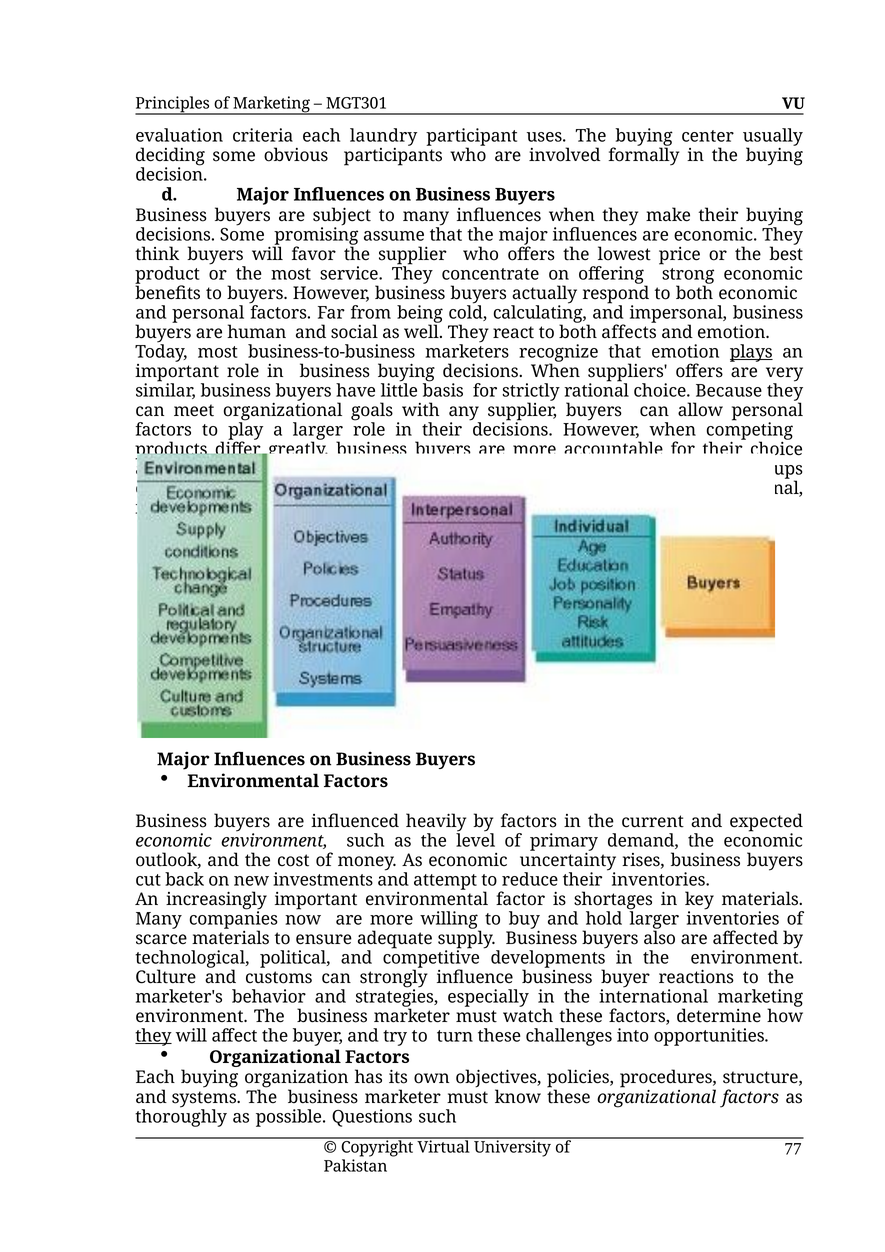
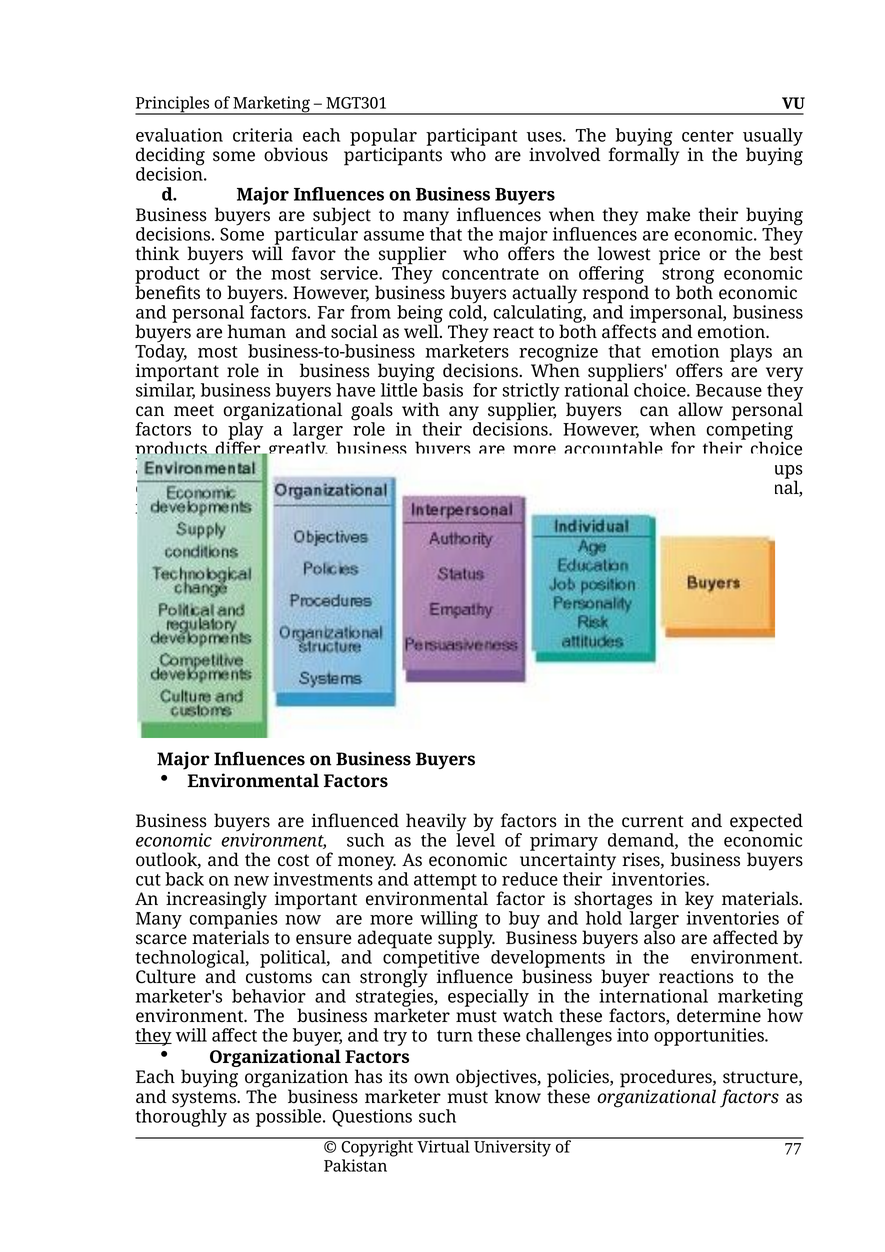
laundry: laundry -> popular (384, 136)
promising: promising -> particular (316, 235)
plays underline: present -> none (751, 352)
